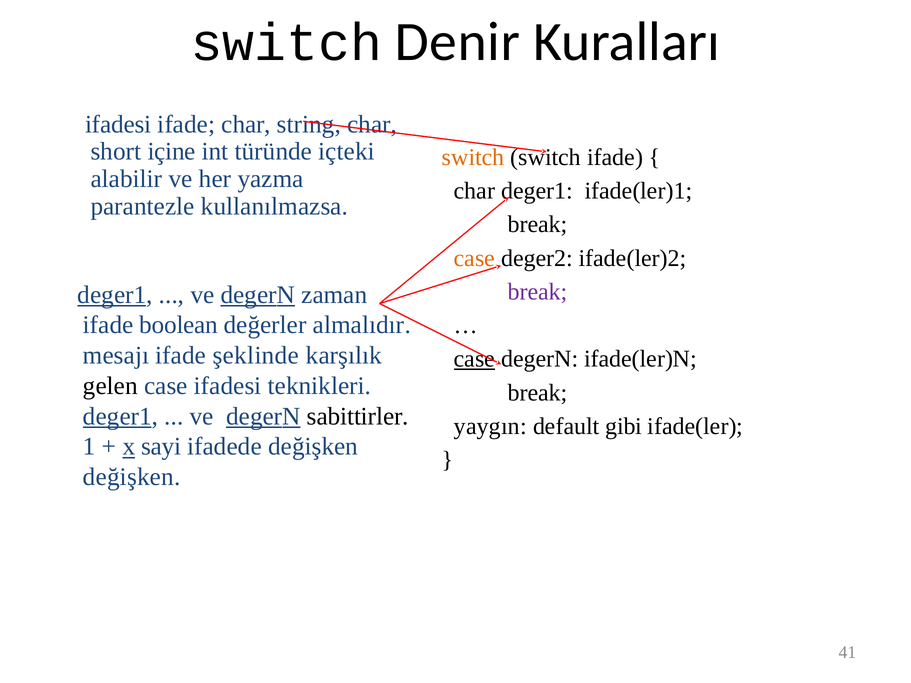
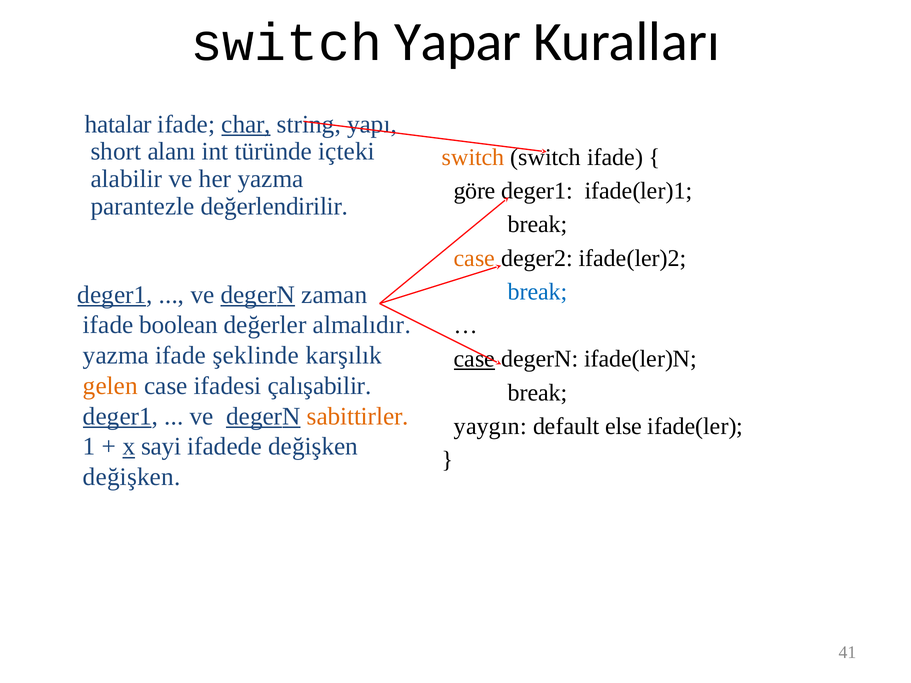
Denir: Denir -> Yapar (458, 42)
ifadesi: ifadesi -> hatalar (118, 124)
char underline: none -> present (246, 124)
string char: char -> yapı (372, 124)
içine: içine -> alanı (172, 152)
char: char -> göre (475, 191)
kullanılmazsa: kullanılmazsa -> değerlendirilir (275, 206)
break colour: purple -> blue (538, 292)
mesajı: mesajı -> yazma (116, 356)
gelen colour: black -> orange (110, 386)
teknikleri: teknikleri -> çalışabilir (320, 386)
sabittirler colour: black -> orange (358, 416)
gibi: gibi -> else (624, 426)
